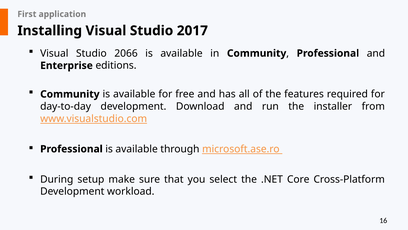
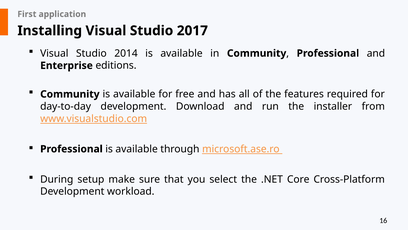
2066: 2066 -> 2014 (126, 53)
